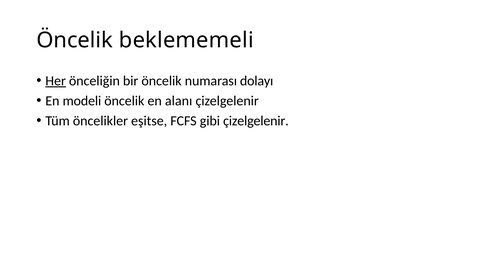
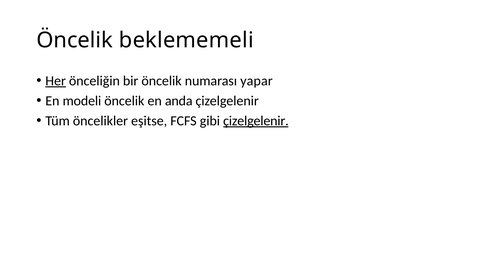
dolayı: dolayı -> yapar (257, 81)
alanı: alanı -> anda (179, 101)
çizelgelenir underline: none -> present (256, 121)
